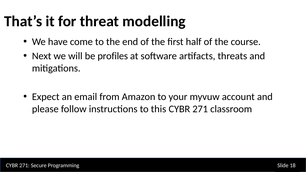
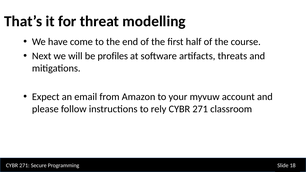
this: this -> rely (159, 109)
